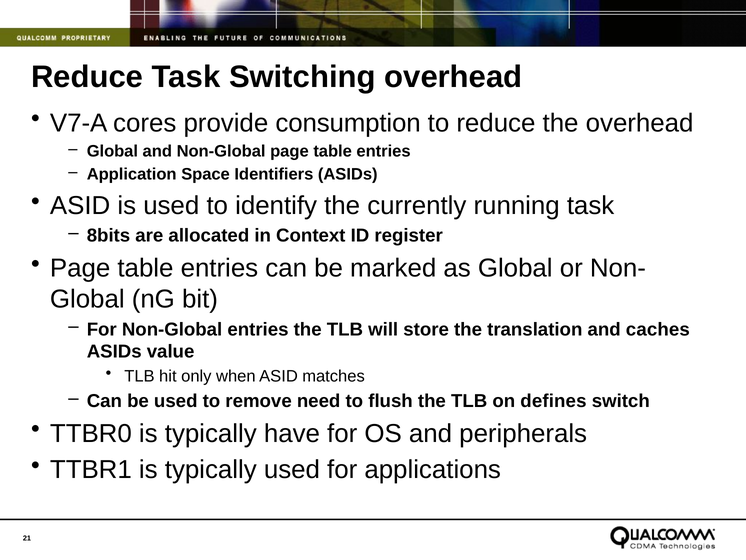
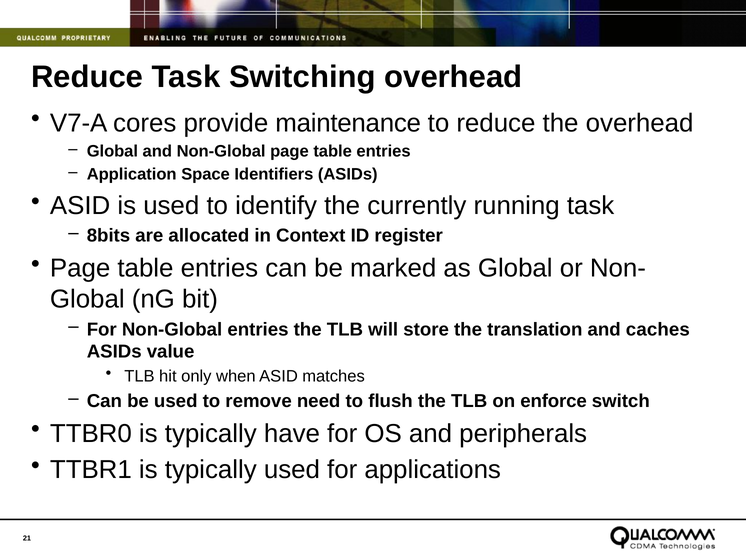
consumption: consumption -> maintenance (348, 123)
defines: defines -> enforce (554, 401)
